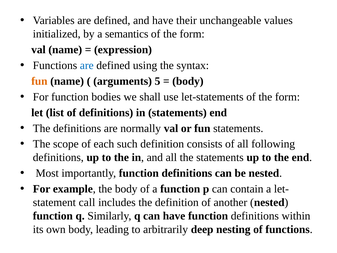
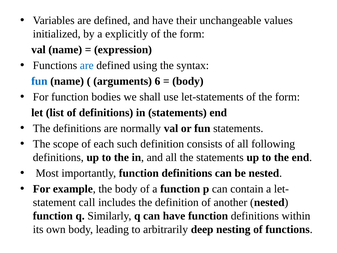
semantics: semantics -> explicitly (127, 34)
fun colour: orange -> blue (39, 81)
5: 5 -> 6 (157, 81)
